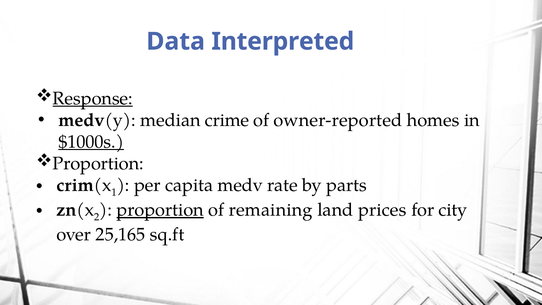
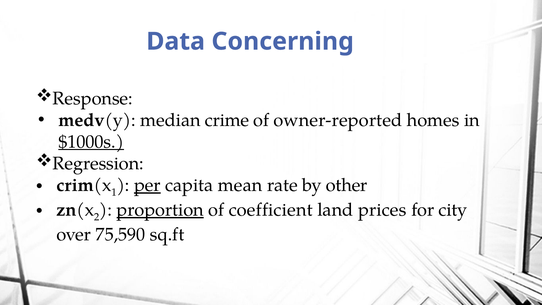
Interpreted: Interpreted -> Concerning (283, 41)
Response underline: present -> none (93, 98)
Proportion: Proportion -> Regression (98, 163)
per underline: none -> present (147, 185)
medv: medv -> mean (240, 185)
parts: parts -> other (347, 185)
remaining: remaining -> coefficient (271, 210)
25,165: 25,165 -> 75,590 (120, 235)
